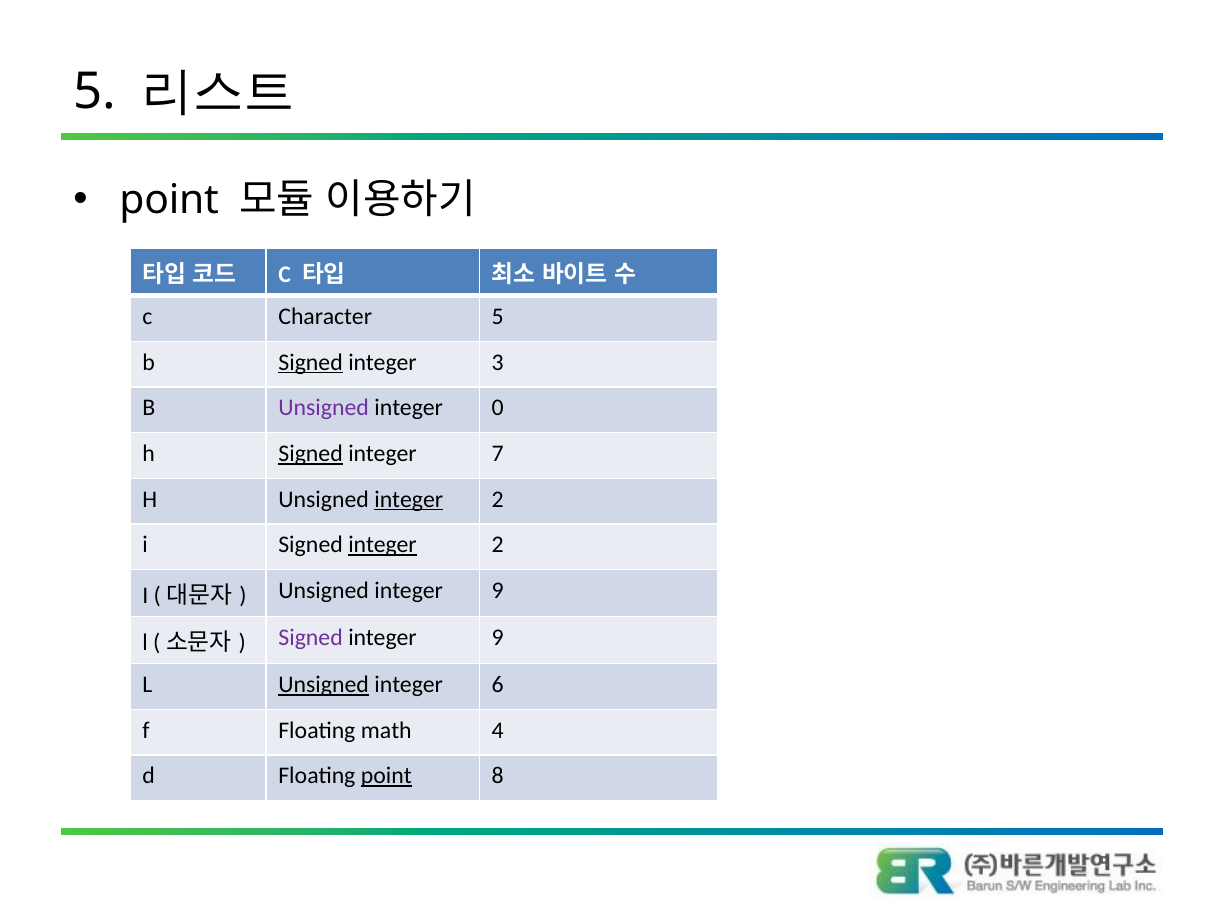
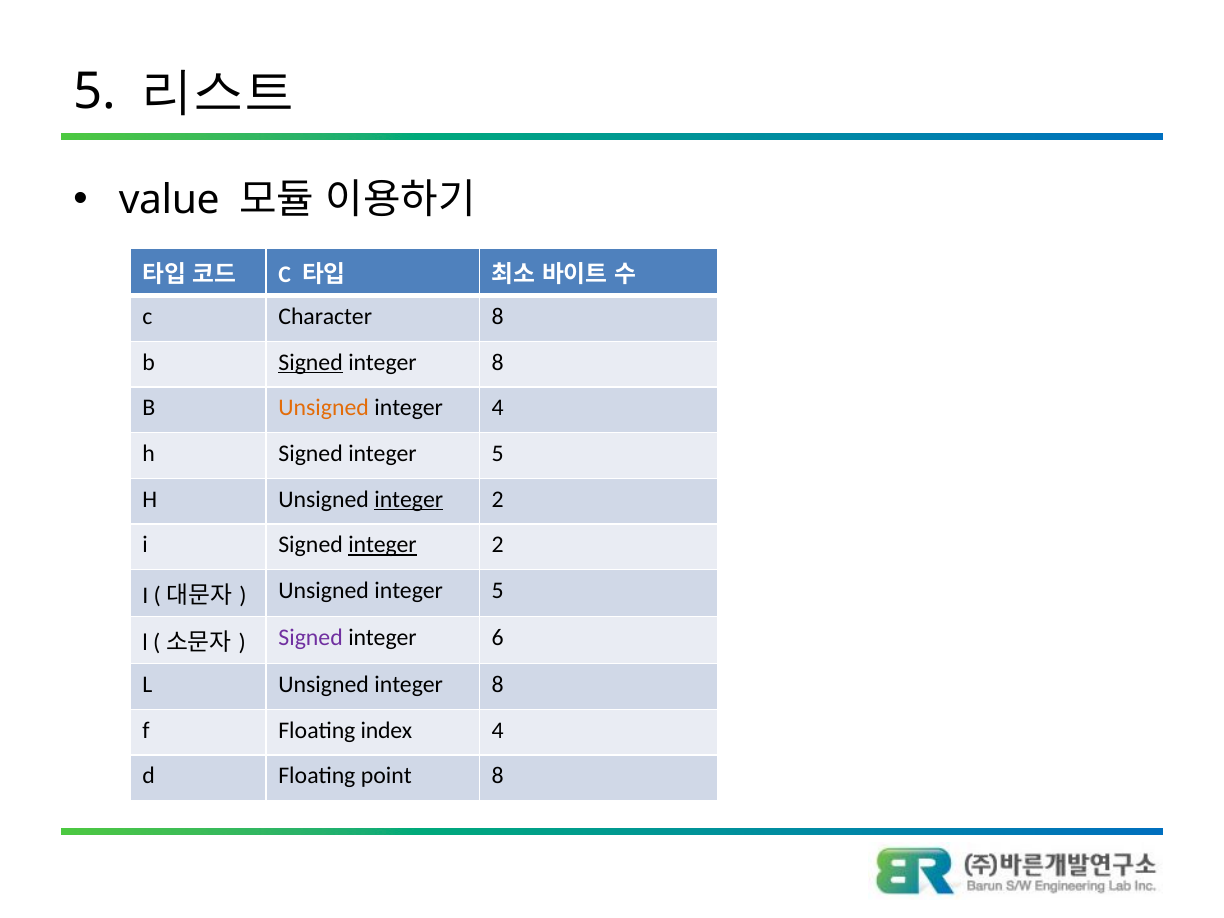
point: point -> value (169, 200)
Character 5: 5 -> 8 (498, 317)
3: 3 -> 8 (498, 362)
Unsigned colour: purple -> orange (324, 408)
integer 0: 0 -> 4 (498, 408)
Signed underline: present -> none (311, 454)
7: 7 -> 5 (498, 454)
Unsigned integer 9: 9 -> 5 (498, 591)
9: 9 -> 6 (498, 638)
Unsigned underline: present -> none (324, 685)
6: 6 -> 8 (498, 685)
math: math -> index (386, 730)
point underline: present -> none (386, 776)
